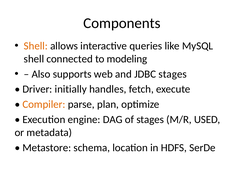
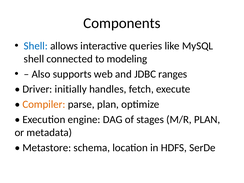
Shell colour: orange -> blue (36, 46)
JDBC stages: stages -> ranges (173, 74)
M/R USED: USED -> PLAN (207, 120)
